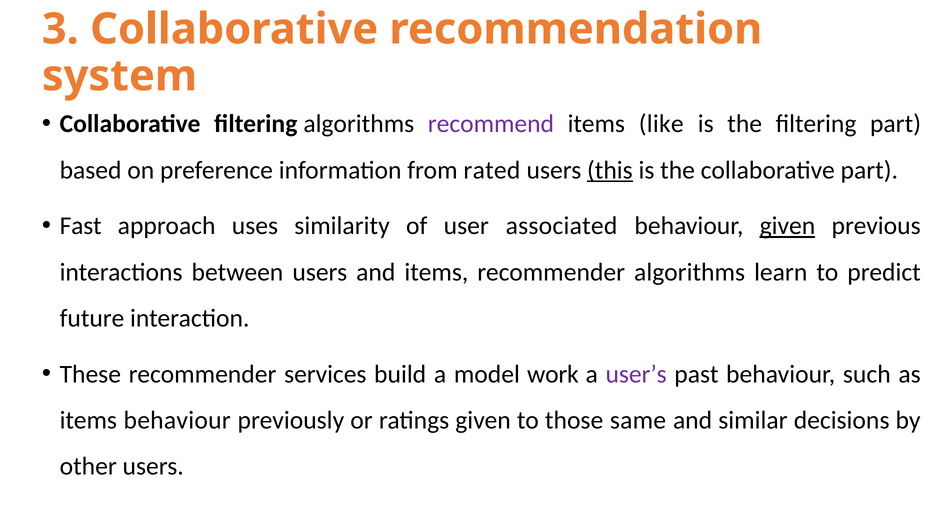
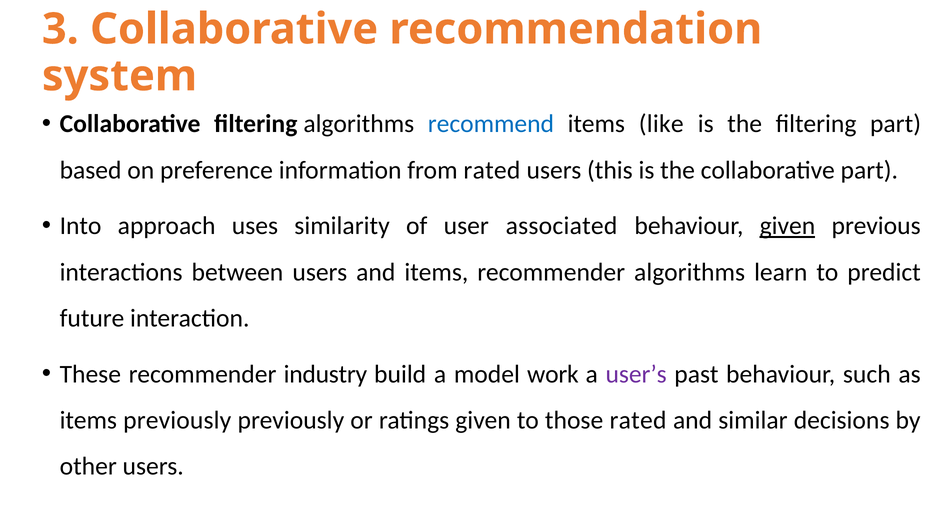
recommend colour: purple -> blue (491, 124)
this underline: present -> none (610, 170)
Fast: Fast -> Into (81, 226)
services: services -> industry (325, 374)
items behaviour: behaviour -> previously (177, 420)
those same: same -> rated (638, 420)
